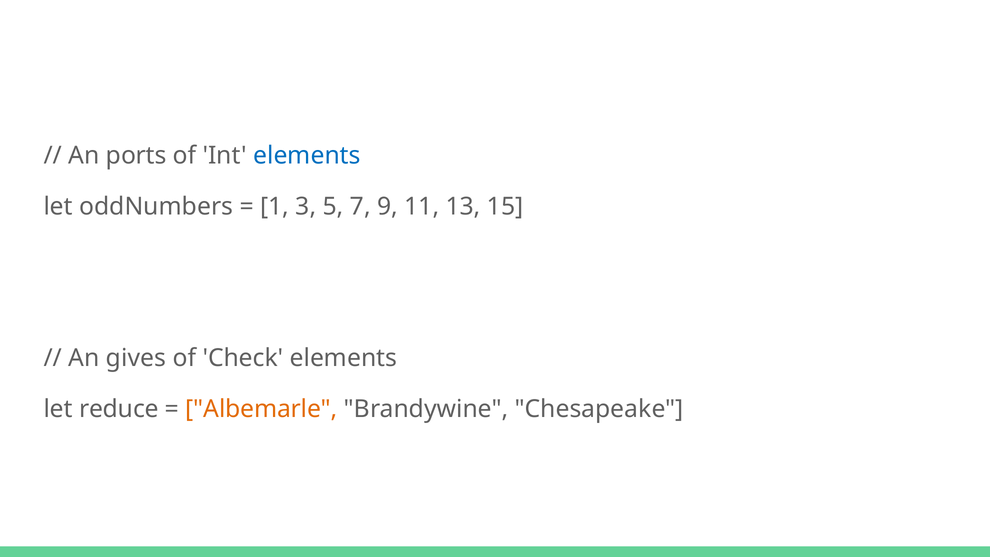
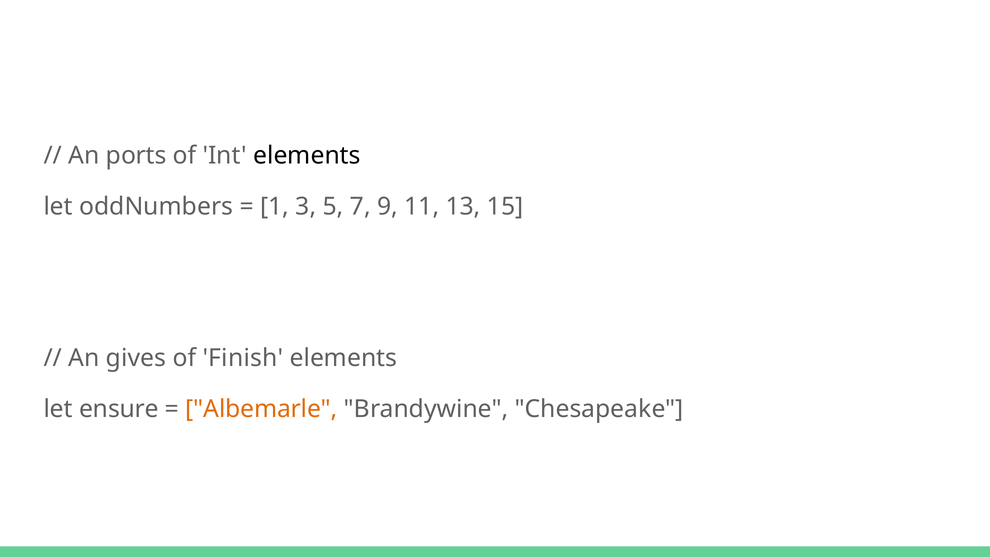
elements colour: blue -> black (307, 156)
Check: Check -> Finish (243, 358)
reduce: reduce -> ensure (119, 409)
